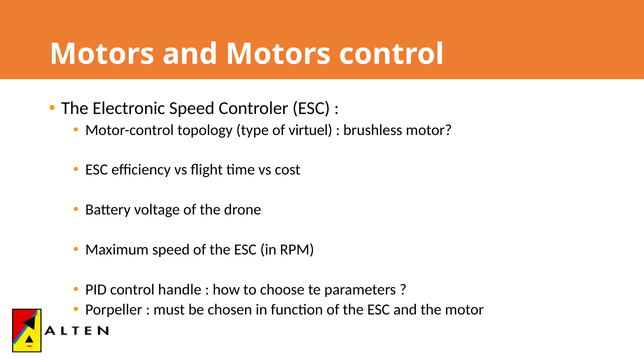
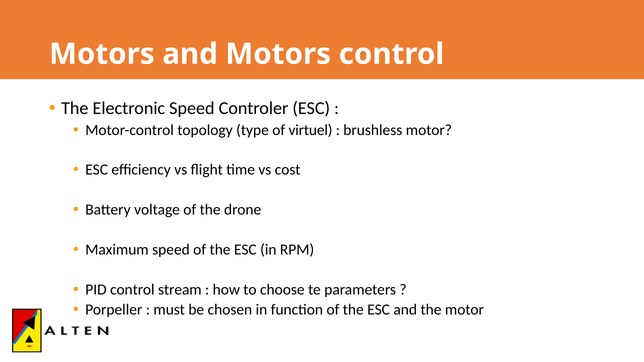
handle: handle -> stream (180, 290)
